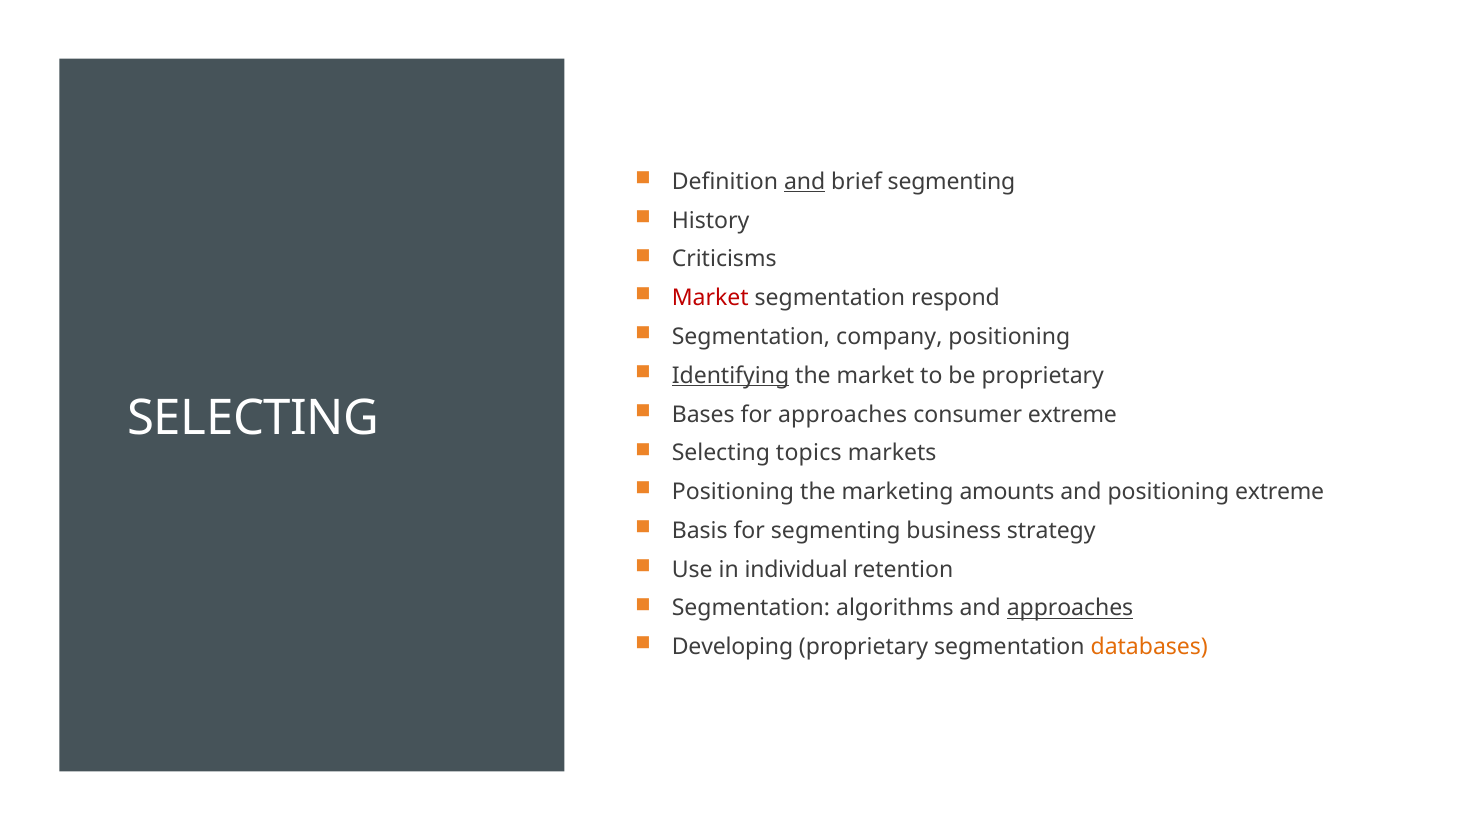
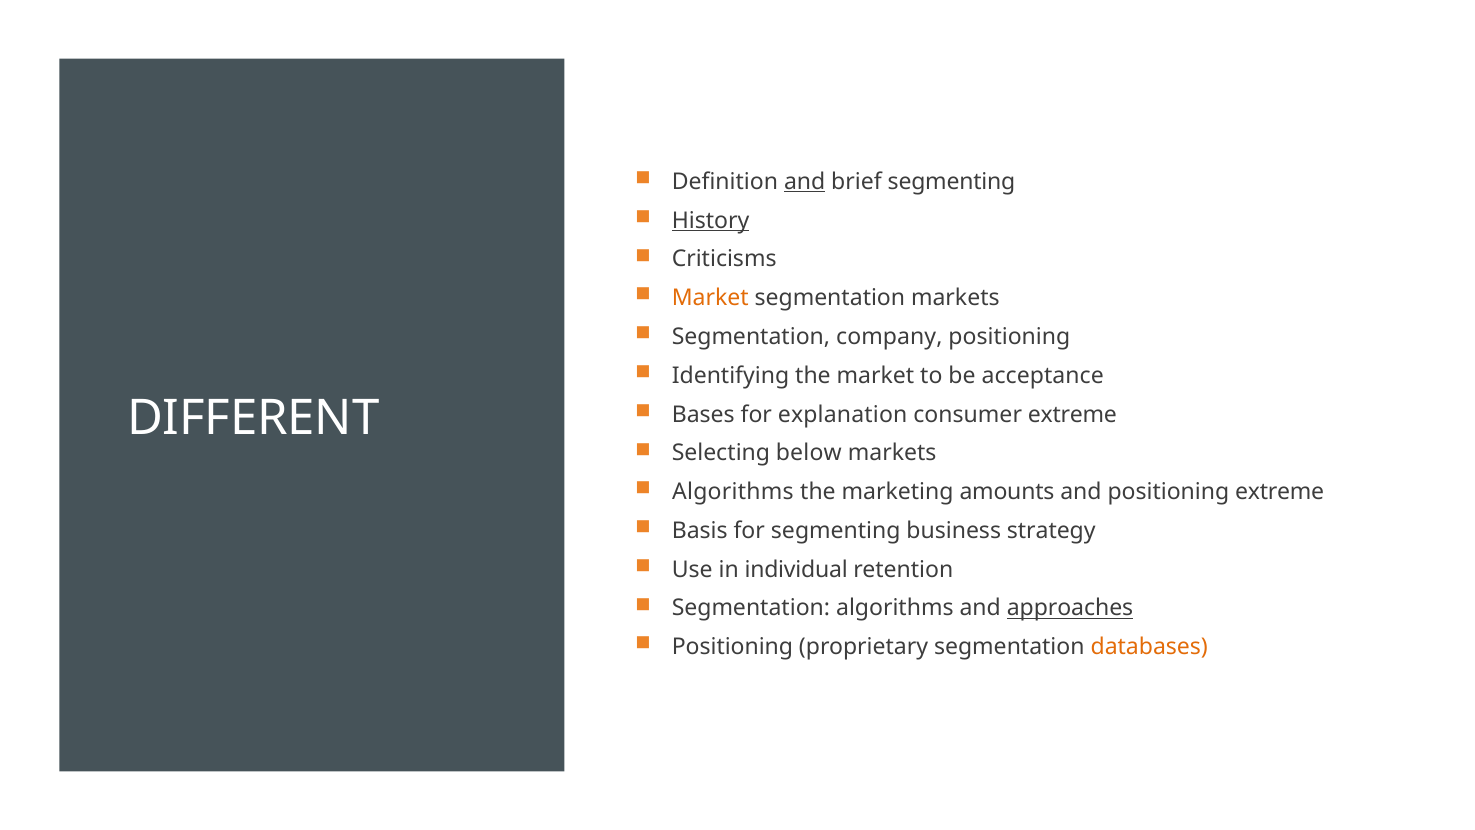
History underline: none -> present (711, 220)
Market colour: red -> orange (710, 298)
segmentation respond: respond -> markets (955, 298)
Identifying underline: present -> none (731, 376)
be proprietary: proprietary -> acceptance (1043, 376)
for approaches: approaches -> explanation (843, 414)
SELECTING: SELECTING -> DIFFERENT (253, 418)
topics: topics -> below (809, 453)
Positioning: Positioning -> Algorithms (733, 492)
Developing: Developing -> Positioning (732, 647)
